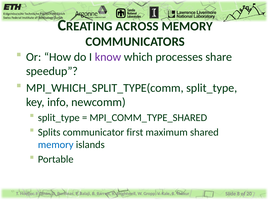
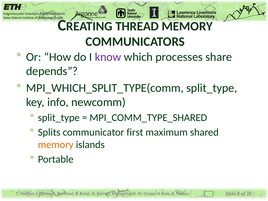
ACROSS: ACROSS -> THREAD (137, 26)
speedup: speedup -> depends (52, 71)
memory colour: blue -> orange (56, 145)
